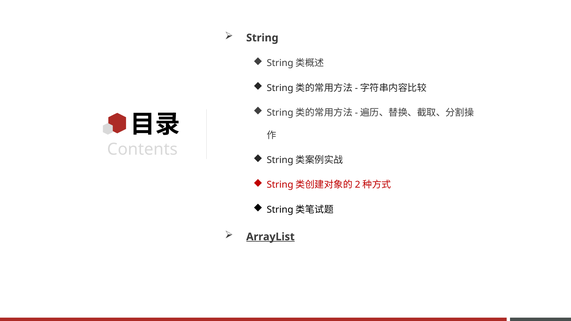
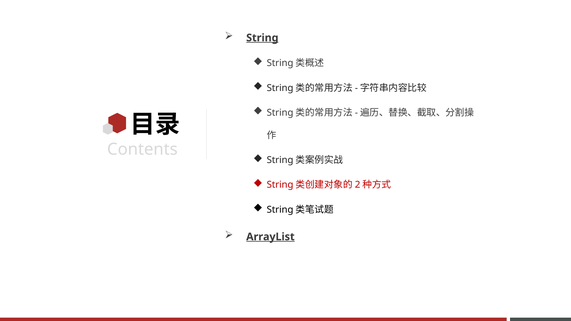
String underline: none -> present (262, 38)
